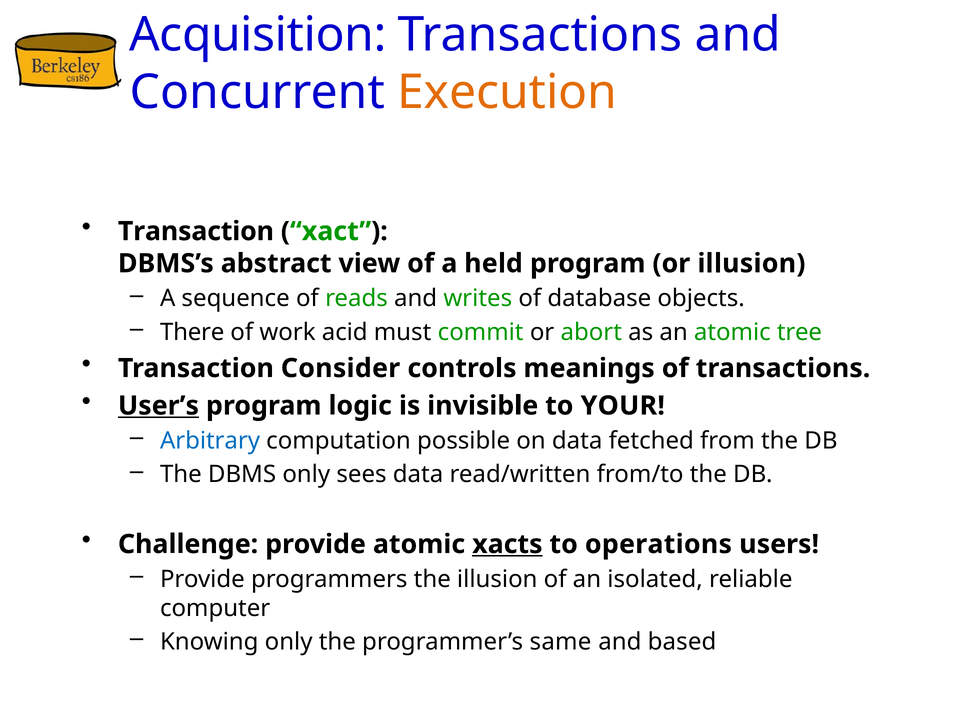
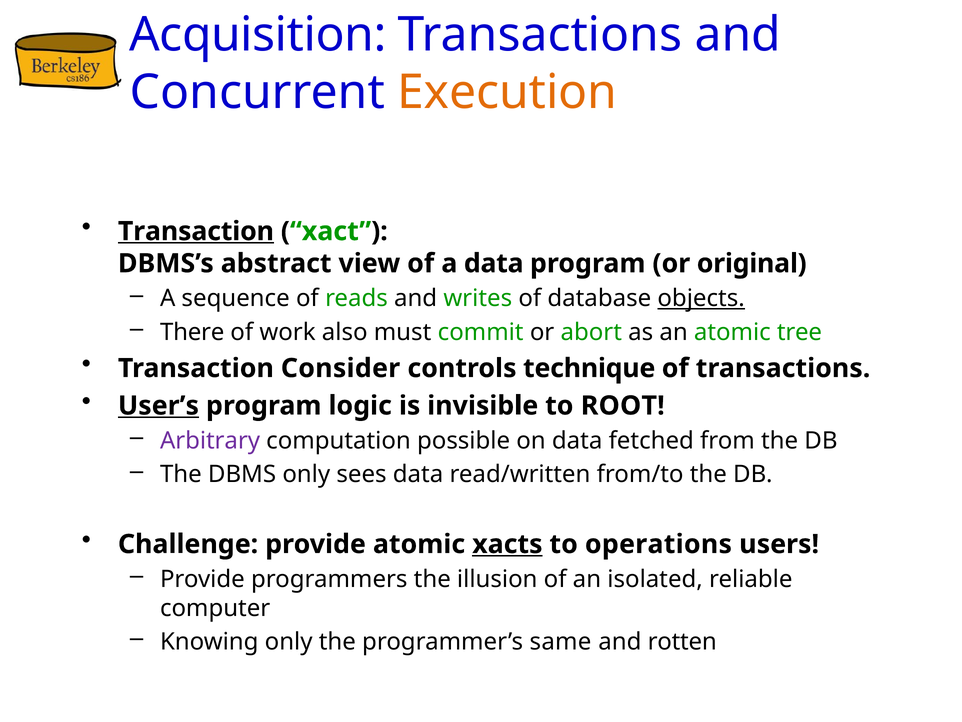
Transaction underline: none -> present (196, 231)
a held: held -> data (494, 263)
or illusion: illusion -> original (752, 263)
objects underline: none -> present (701, 298)
acid: acid -> also (345, 332)
meanings: meanings -> technique (589, 368)
YOUR: YOUR -> ROOT (623, 405)
Arbitrary colour: blue -> purple (210, 441)
based: based -> rotten (682, 641)
